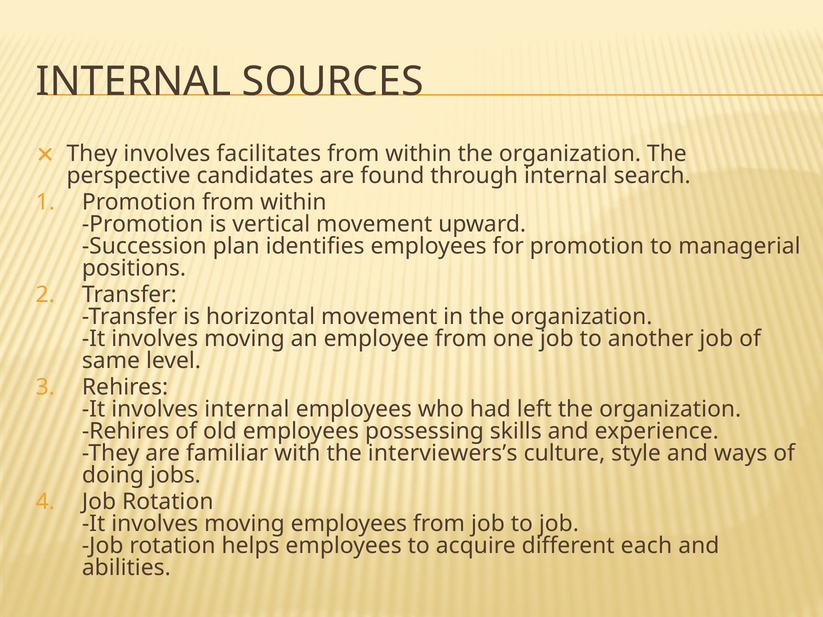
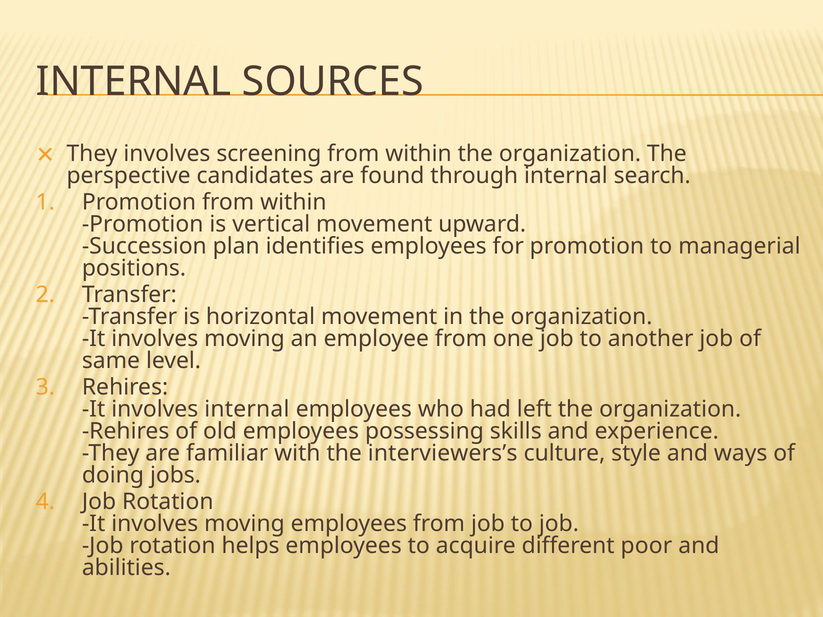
facilitates: facilitates -> screening (269, 154)
each: each -> poor (646, 546)
